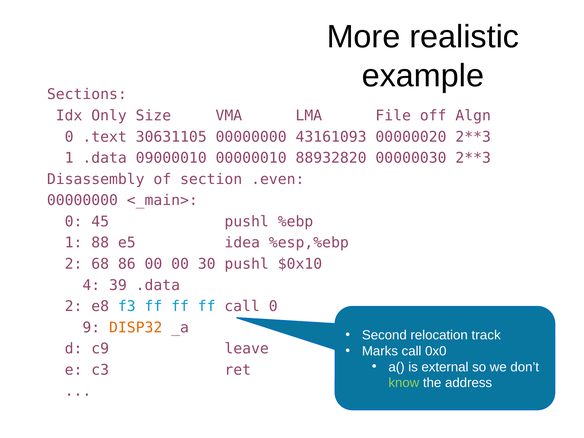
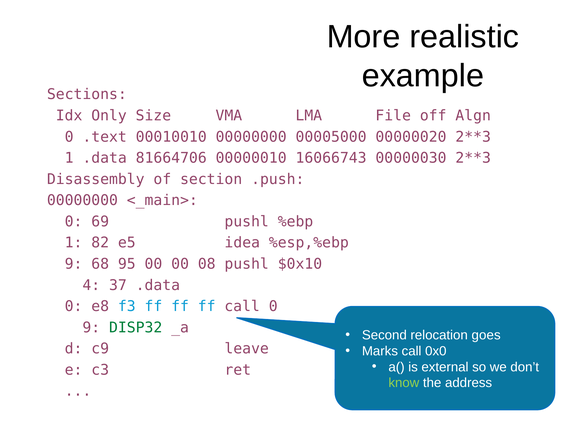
30631105: 30631105 -> 00010010 (171, 137)
43161093: 43161093 -> 00005000 (331, 137)
09000010: 09000010 -> 81664706 (171, 158)
88932820: 88932820 -> 16066743 (331, 158)
.even: .even -> .push (278, 179)
45: 45 -> 69 (100, 222)
88: 88 -> 82 (100, 243)
2: 2 -> 9 (74, 264)
86: 86 -> 95 (127, 264)
30: 30 -> 08 (207, 264)
39: 39 -> 37 (118, 285)
2: 2 -> 0 (74, 306)
DISP32 colour: orange -> green (136, 328)
track: track -> goes (486, 335)
